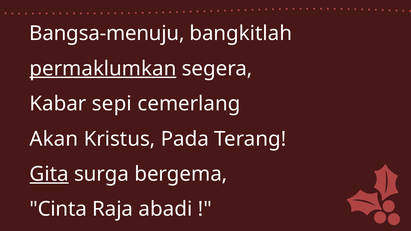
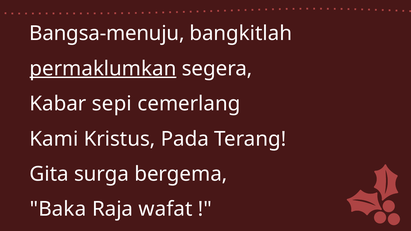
Akan: Akan -> Kami (54, 139)
Gita underline: present -> none (49, 174)
Cinta: Cinta -> Baka (58, 209)
abadi: abadi -> wafat (166, 209)
